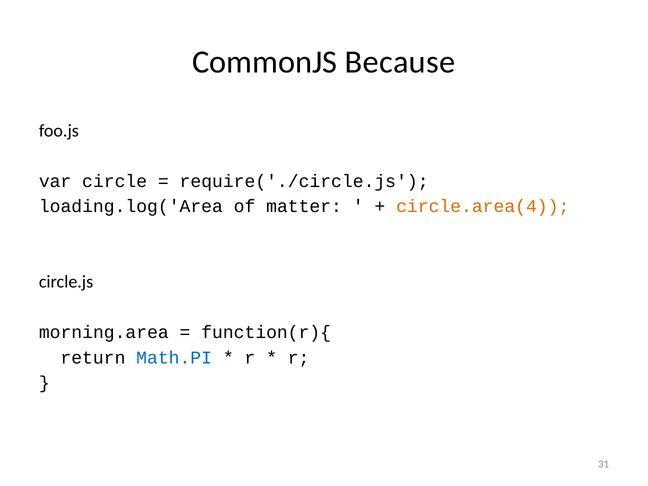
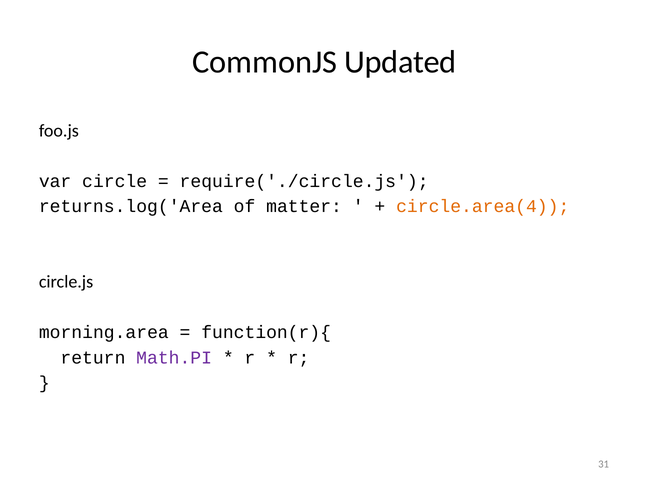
Because: Because -> Updated (400, 62)
loading.log('Area: loading.log('Area -> returns.log('Area (131, 206)
Math.PI colour: blue -> purple (174, 358)
